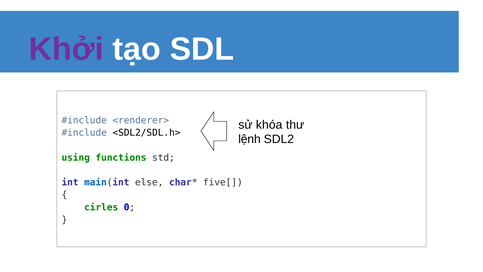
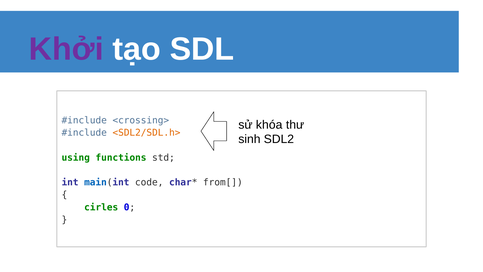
<renderer>: <renderer> -> <crossing> (141, 120)
<SDL2/SDL.h> colour: black -> orange (146, 133)
lệnh: lệnh -> sinh (249, 139)
else: else -> code (149, 182)
five[: five[ -> from[ (223, 182)
